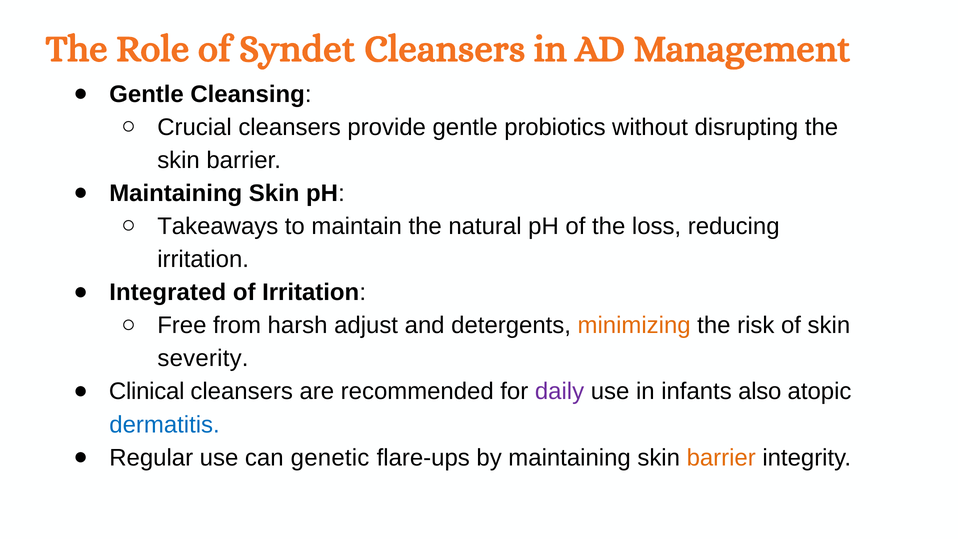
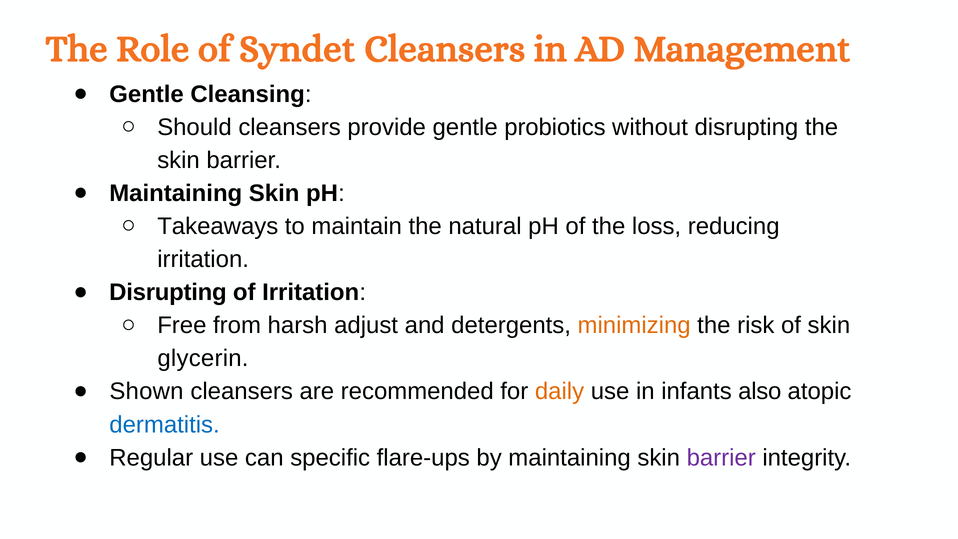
Crucial: Crucial -> Should (194, 127)
Integrated: Integrated -> Disrupting (168, 292)
severity: severity -> glycerin (203, 358)
Clinical: Clinical -> Shown (146, 391)
daily colour: purple -> orange (560, 391)
genetic: genetic -> specific (330, 458)
barrier colour: orange -> purple (721, 458)
